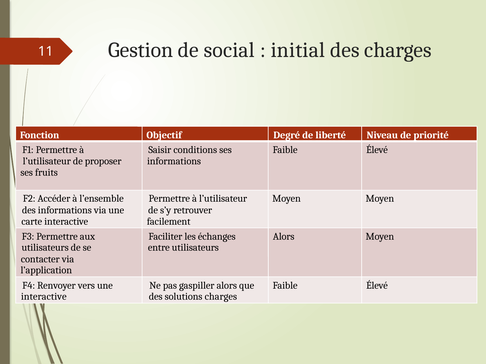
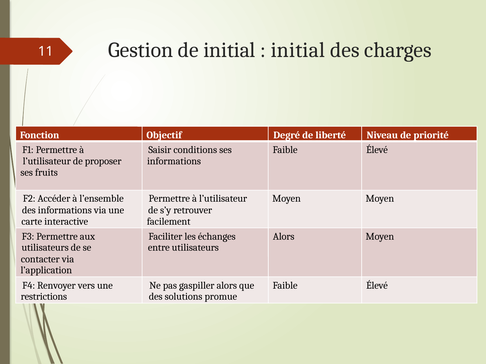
de social: social -> initial (230, 50)
interactive: interactive -> restrictions (44, 297)
solutions charges: charges -> promue (221, 297)
